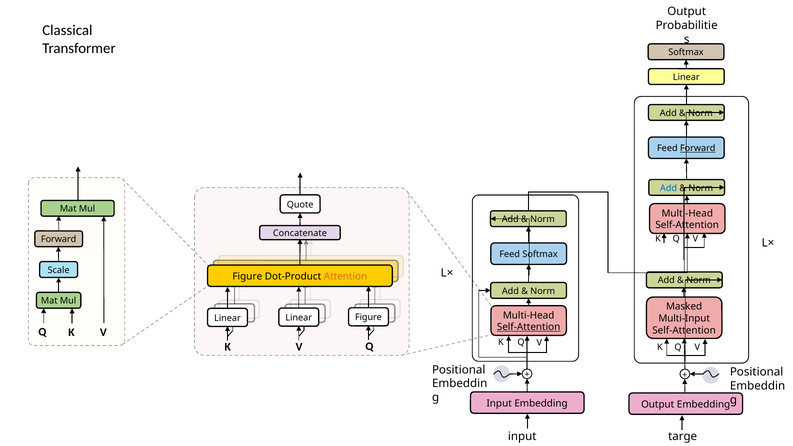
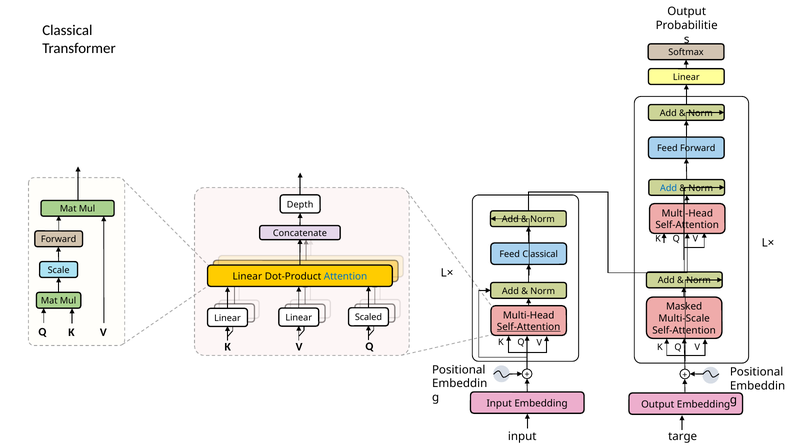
Forward underline: present -> none (698, 148)
Quote: Quote -> Depth (300, 205)
Feed Softmax: Softmax -> Classical (540, 254)
Figure: Figure -> Linear (247, 276)
Attention colour: orange -> blue (346, 276)
Figure: Figure -> Scaled (368, 317)
Multi-Input: Multi-Input -> Multi-Scale (684, 318)
